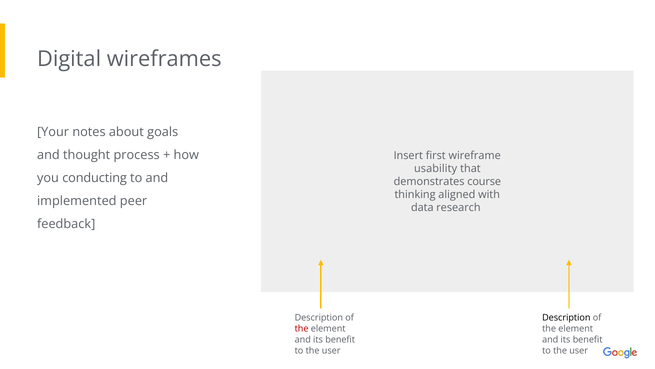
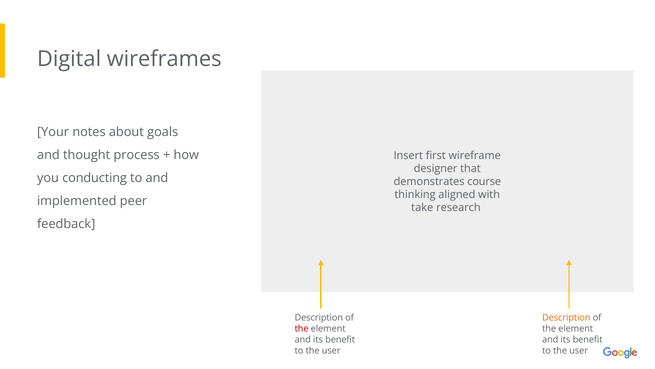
usability: usability -> designer (436, 168)
data: data -> take (422, 208)
Description colour: black -> orange (566, 317)
